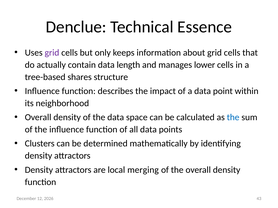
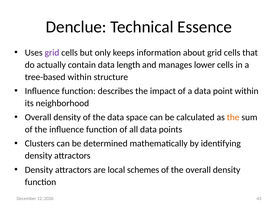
tree-based shares: shares -> within (80, 77)
the colour: blue -> orange (233, 118)
merging: merging -> schemes (143, 170)
